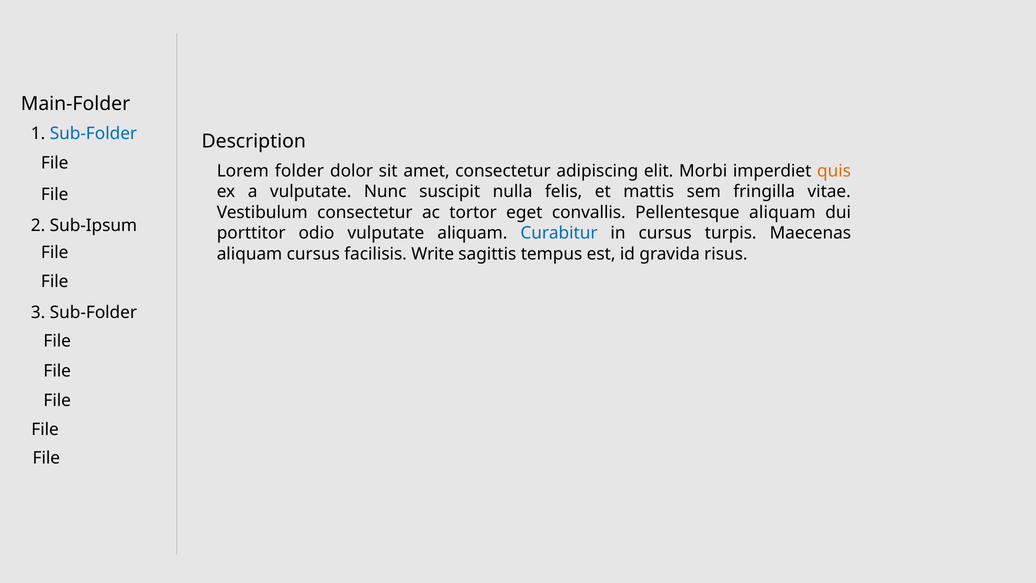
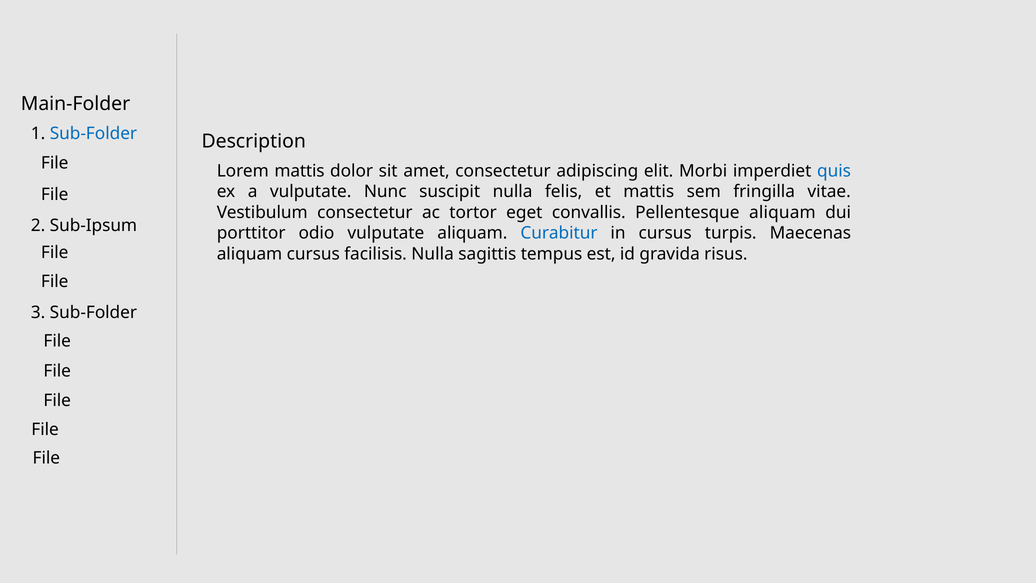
Lorem folder: folder -> mattis (300, 171)
quis colour: orange -> blue (834, 171)
facilisis Write: Write -> Nulla (433, 254)
